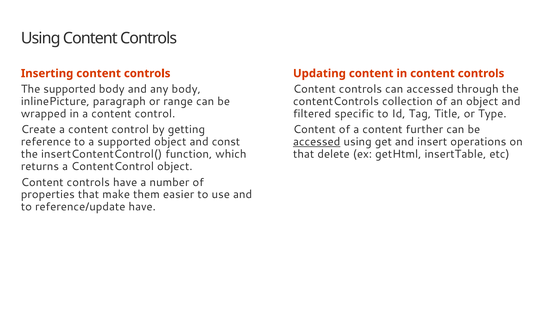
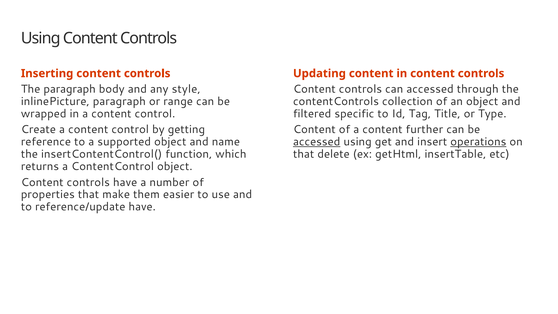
The supported: supported -> paragraph (70, 89)
any body: body -> style (186, 89)
const: const -> name (226, 142)
operations underline: none -> present (478, 142)
